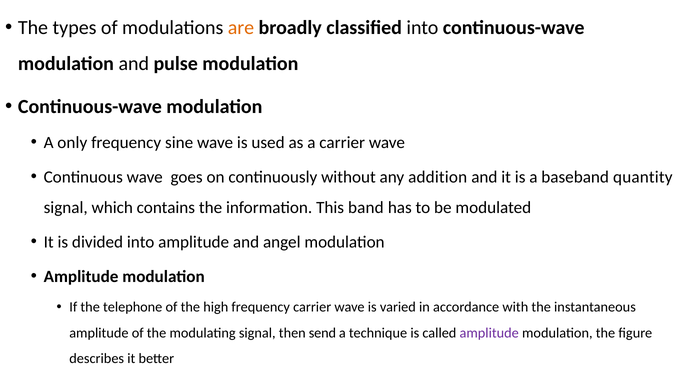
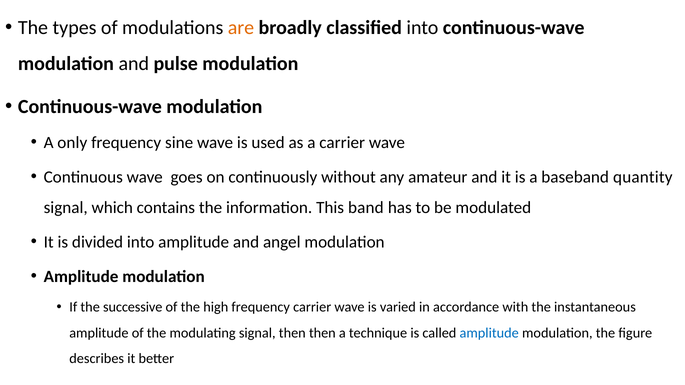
addition: addition -> amateur (438, 177)
telephone: telephone -> successive (133, 307)
then send: send -> then (322, 333)
amplitude colour: purple -> blue (489, 333)
